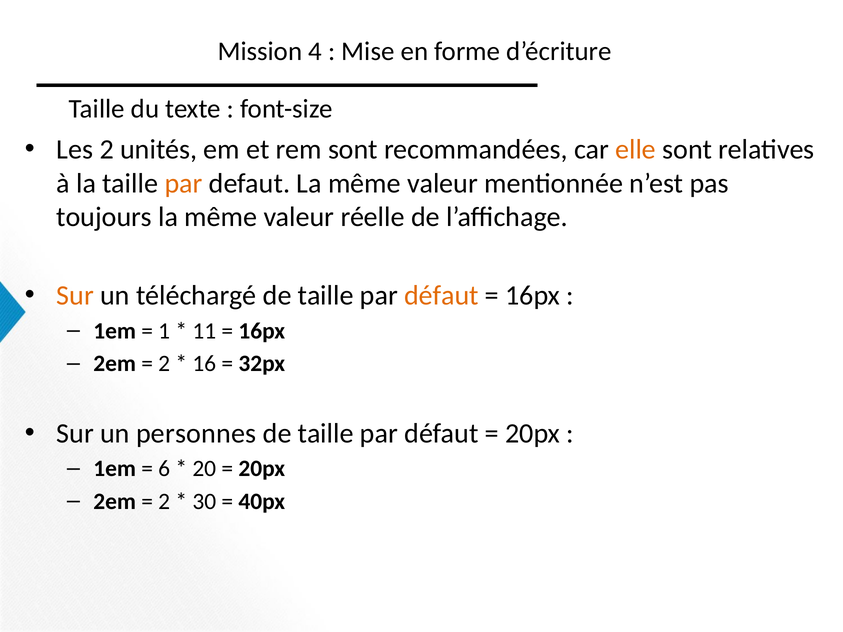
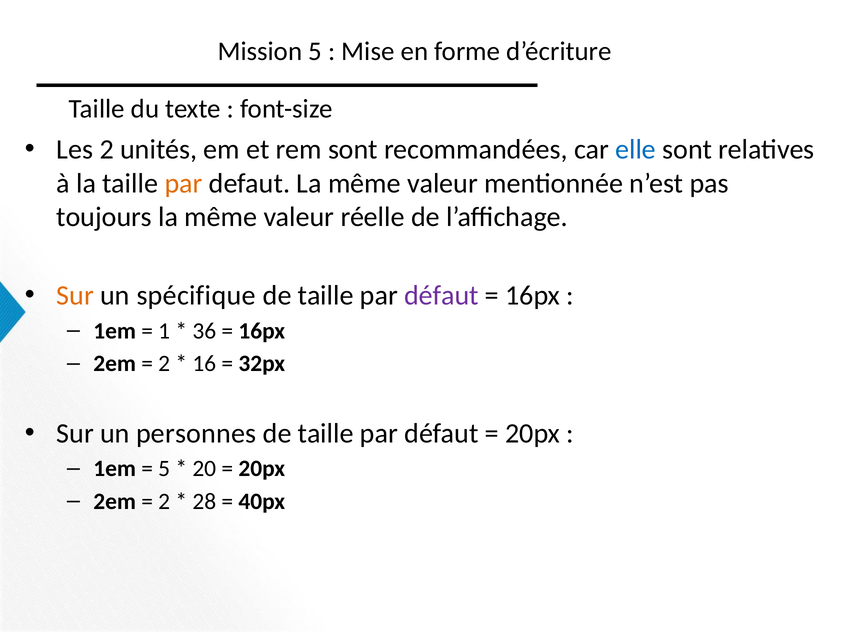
Mission 4: 4 -> 5 (315, 52)
elle colour: orange -> blue (636, 150)
téléchargé: téléchargé -> spécifique (196, 296)
défaut colour: orange -> purple (441, 296)
11: 11 -> 36 (204, 331)
6: 6 -> 5 (164, 469)
30: 30 -> 28 (204, 502)
